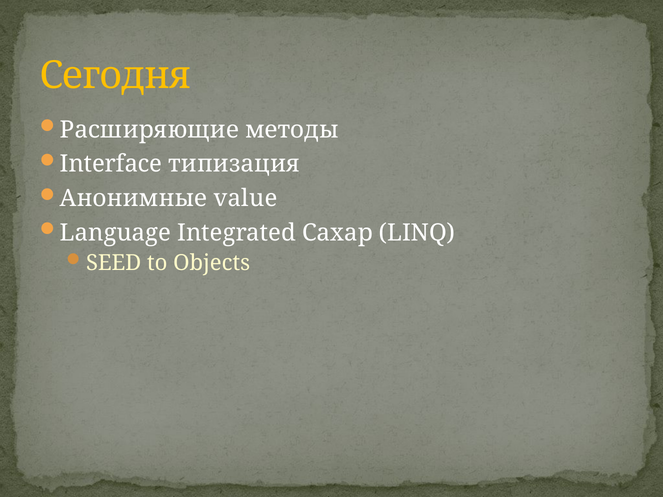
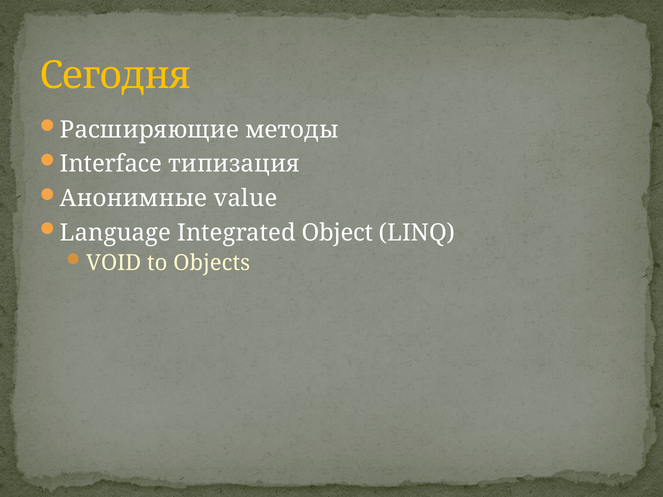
Сахар: Сахар -> Object (338, 233)
SEED: SEED -> VOID (114, 263)
